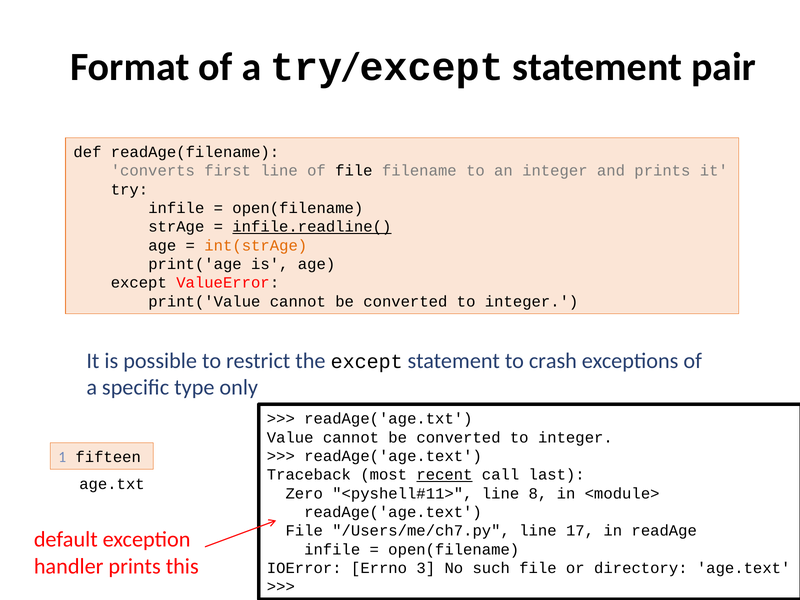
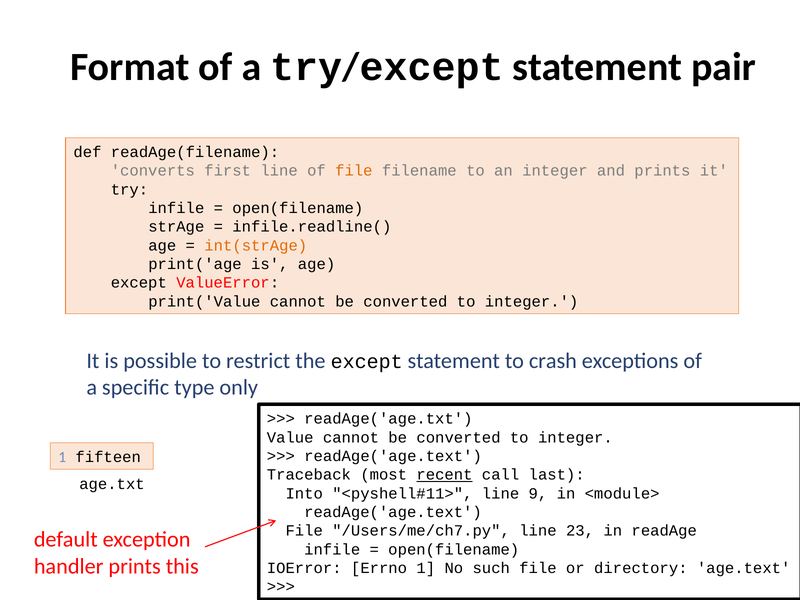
file colour: black -> orange (354, 171)
infile.readline( underline: present -> none (312, 227)
Zero: Zero -> Into (304, 493)
8: 8 -> 9 (538, 493)
17: 17 -> 23 (580, 531)
Errno 3: 3 -> 1 (426, 568)
